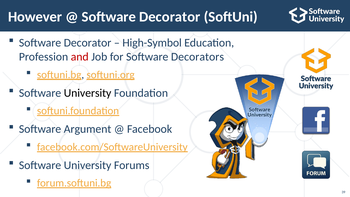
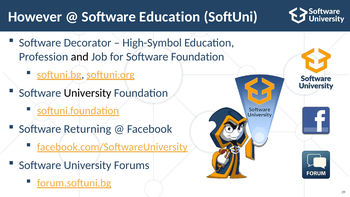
Decorator: Decorator -> Education (170, 17)
and colour: red -> black (80, 57)
Software Decorators: Decorators -> Foundation (198, 57)
Argument: Argument -> Returning (87, 129)
